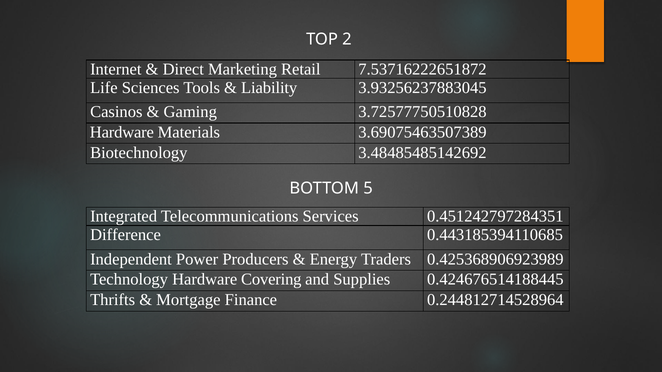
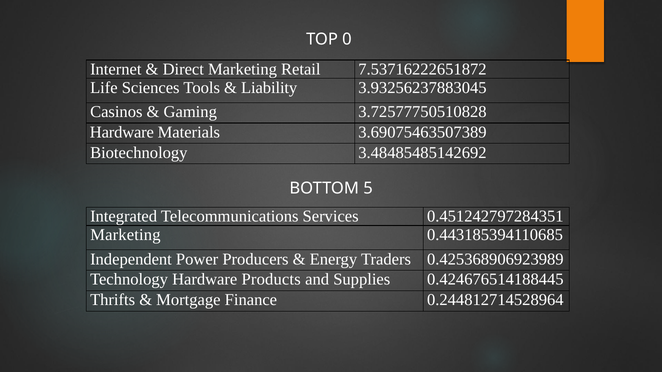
2: 2 -> 0 (347, 39)
Difference: Difference -> Marketing (125, 235)
Covering: Covering -> Products (271, 280)
